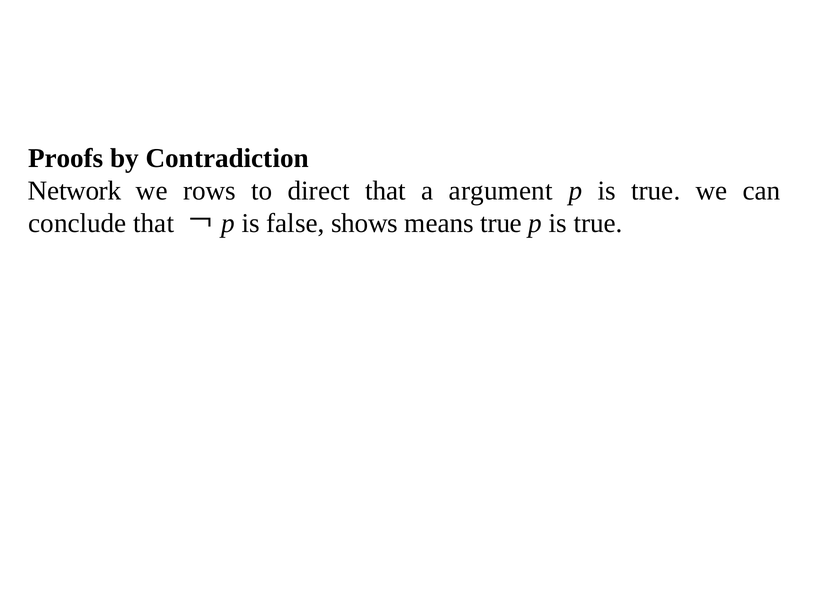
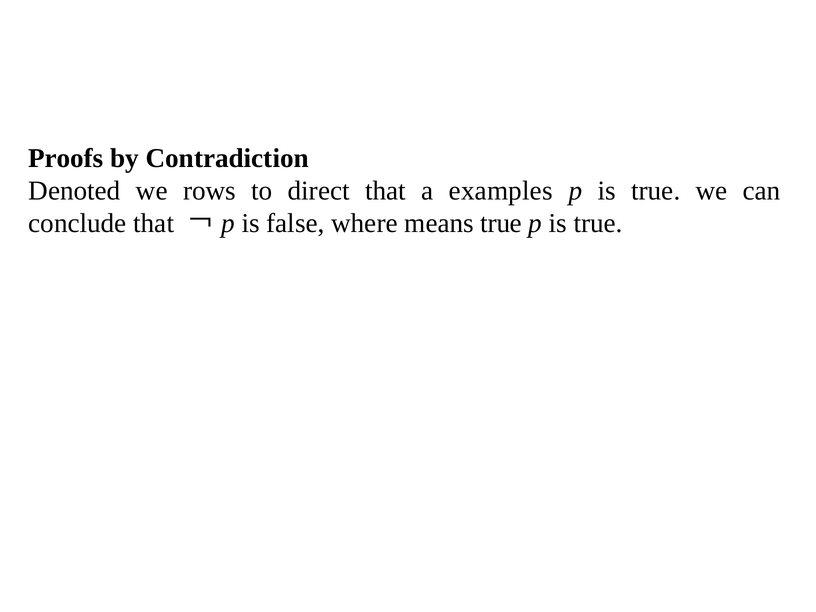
Network: Network -> Denoted (74, 191)
argument: argument -> examples (501, 191)
shows: shows -> where (364, 223)
